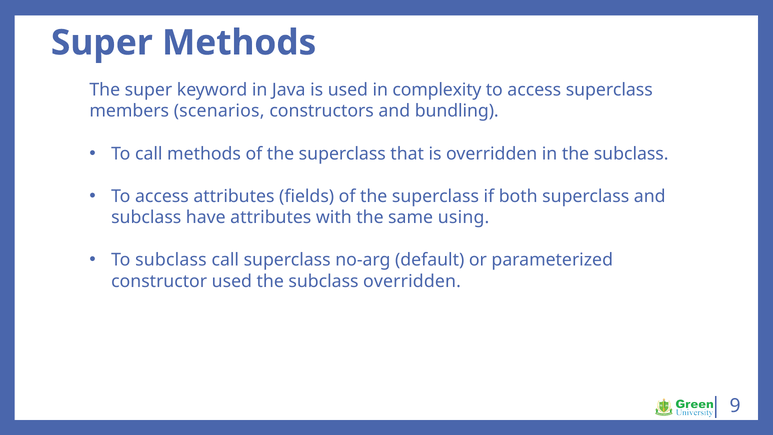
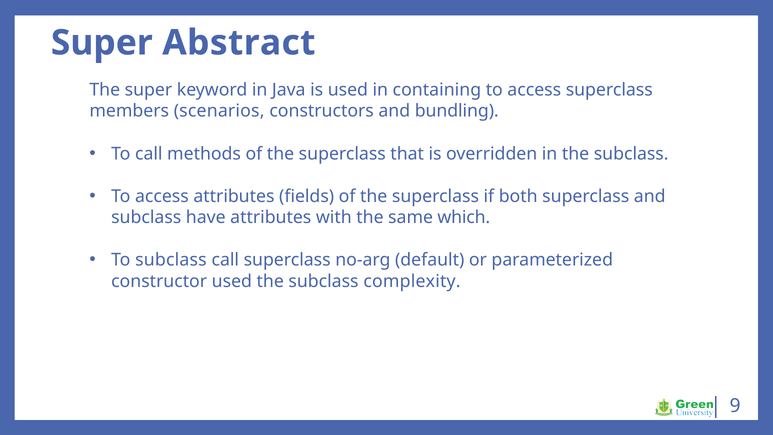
Super Methods: Methods -> Abstract (239, 43)
complexity: complexity -> containing (437, 90)
using: using -> which (464, 217)
subclass overridden: overridden -> complexity (412, 281)
